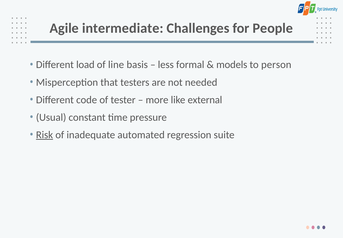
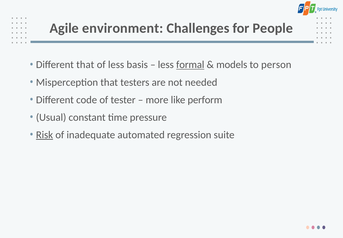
intermediate: intermediate -> environment (123, 28)
Different load: load -> that (85, 65)
of line: line -> less (116, 65)
formal underline: none -> present (190, 65)
external: external -> perform (205, 100)
